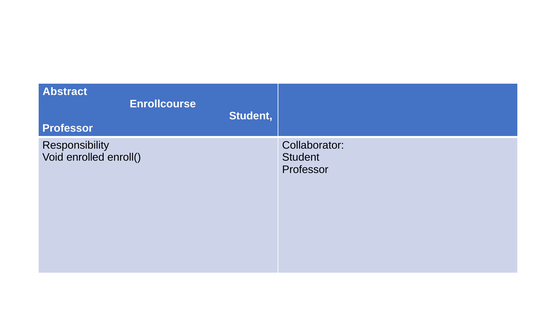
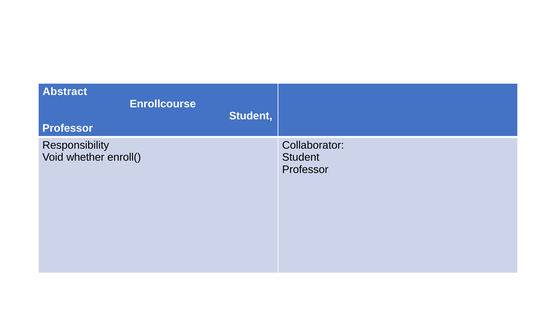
enrolled: enrolled -> whether (85, 157)
